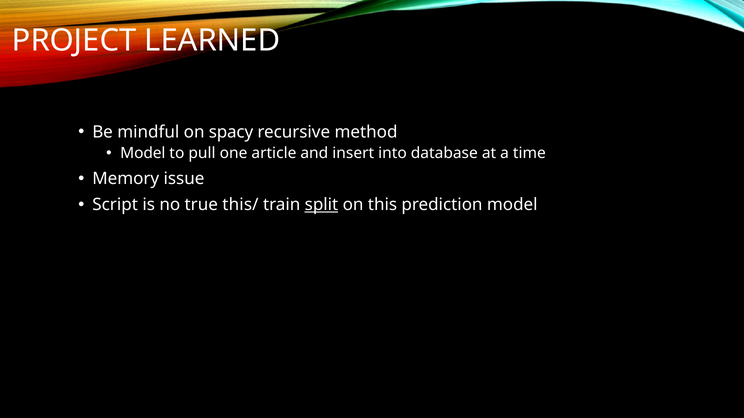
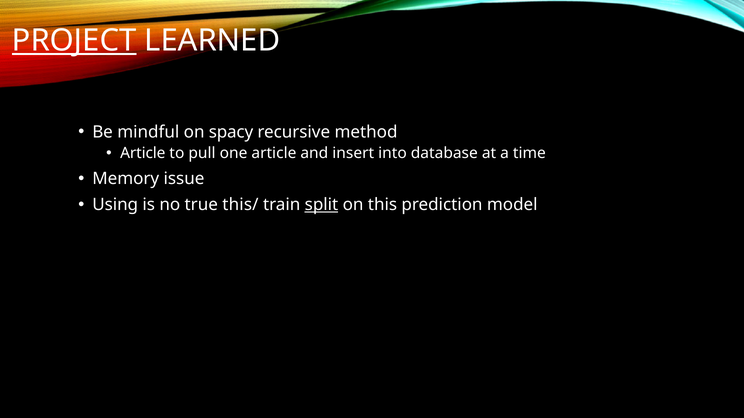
PROJECT underline: none -> present (74, 41)
Model: Model -> Article (143, 154)
Script: Script -> Using (115, 205)
